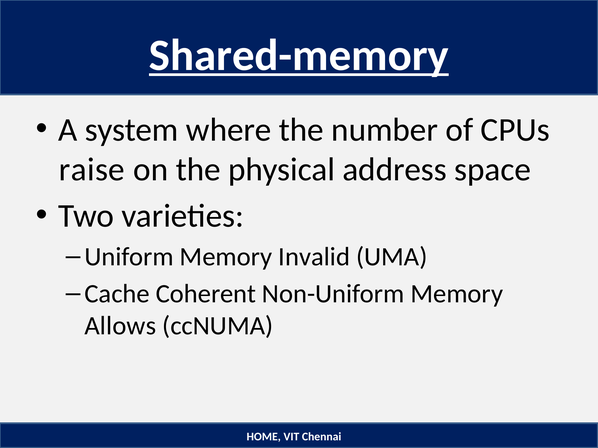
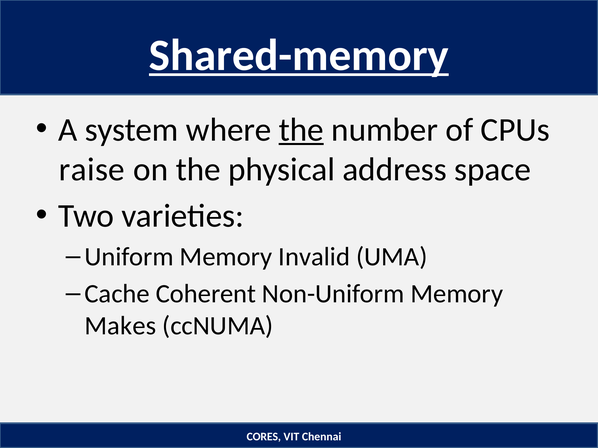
the underline: none -> present (301, 130)
Allows: Allows -> Makes (120, 326)
HOME: HOME -> CORES (264, 437)
